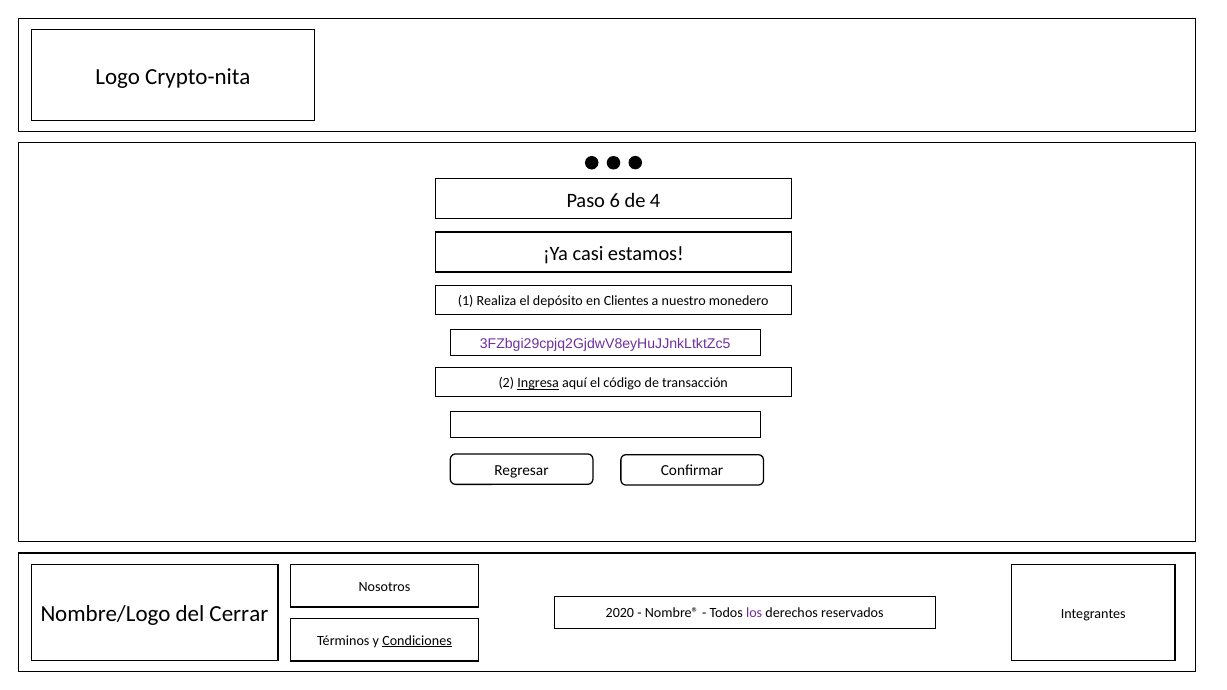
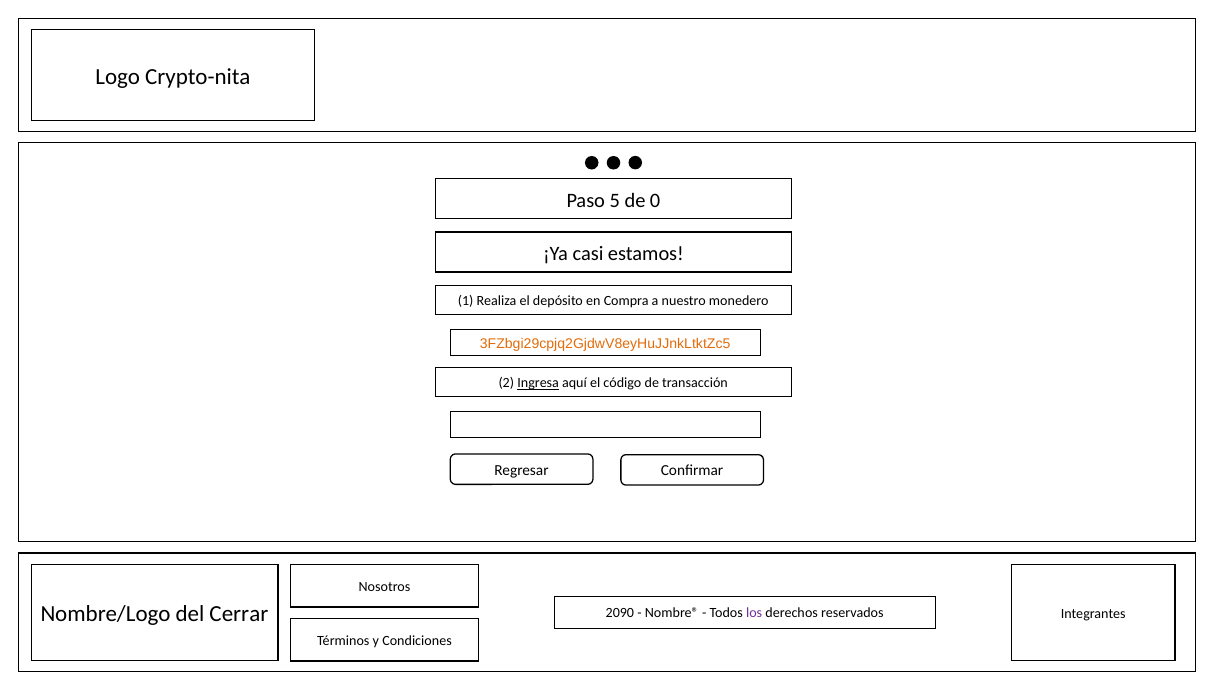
6: 6 -> 5 (615, 200)
4: 4 -> 0 (655, 200)
Clientes: Clientes -> Compra (626, 301)
3FZbgi29cpjq2GjdwV8eyHuJJnkLtktZc5 colour: purple -> orange (605, 343)
2020: 2020 -> 2090 (620, 613)
Condiciones underline: present -> none (417, 641)
